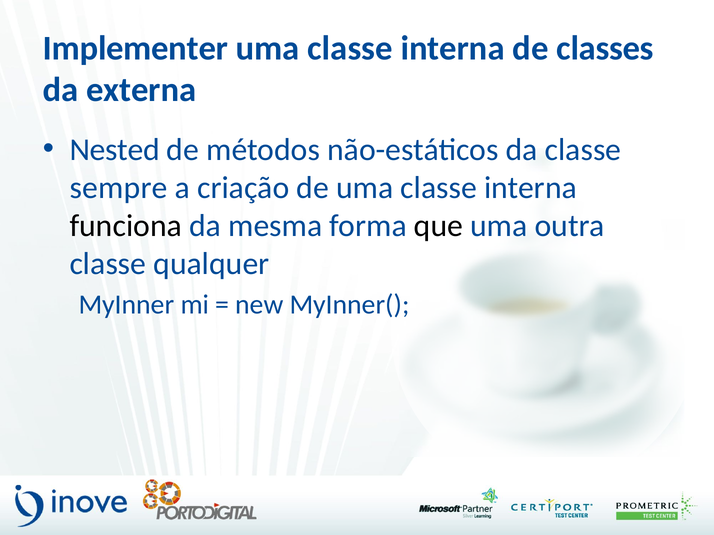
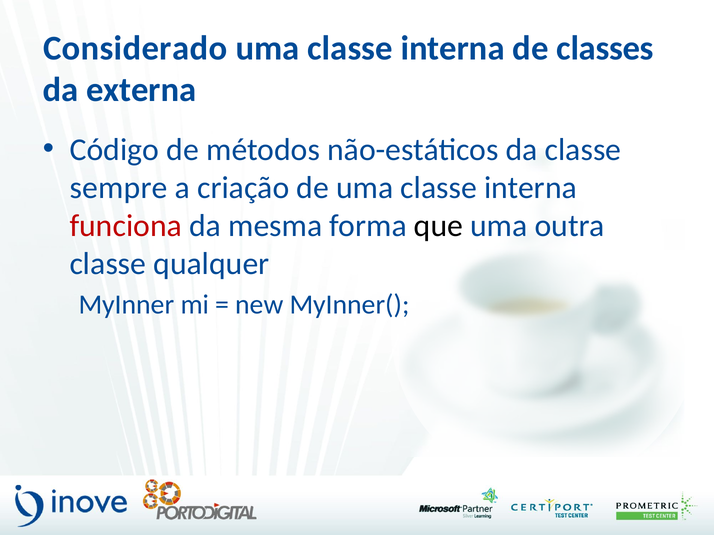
Implementer: Implementer -> Considerado (135, 48)
Nested: Nested -> Código (114, 150)
funciona colour: black -> red (126, 226)
